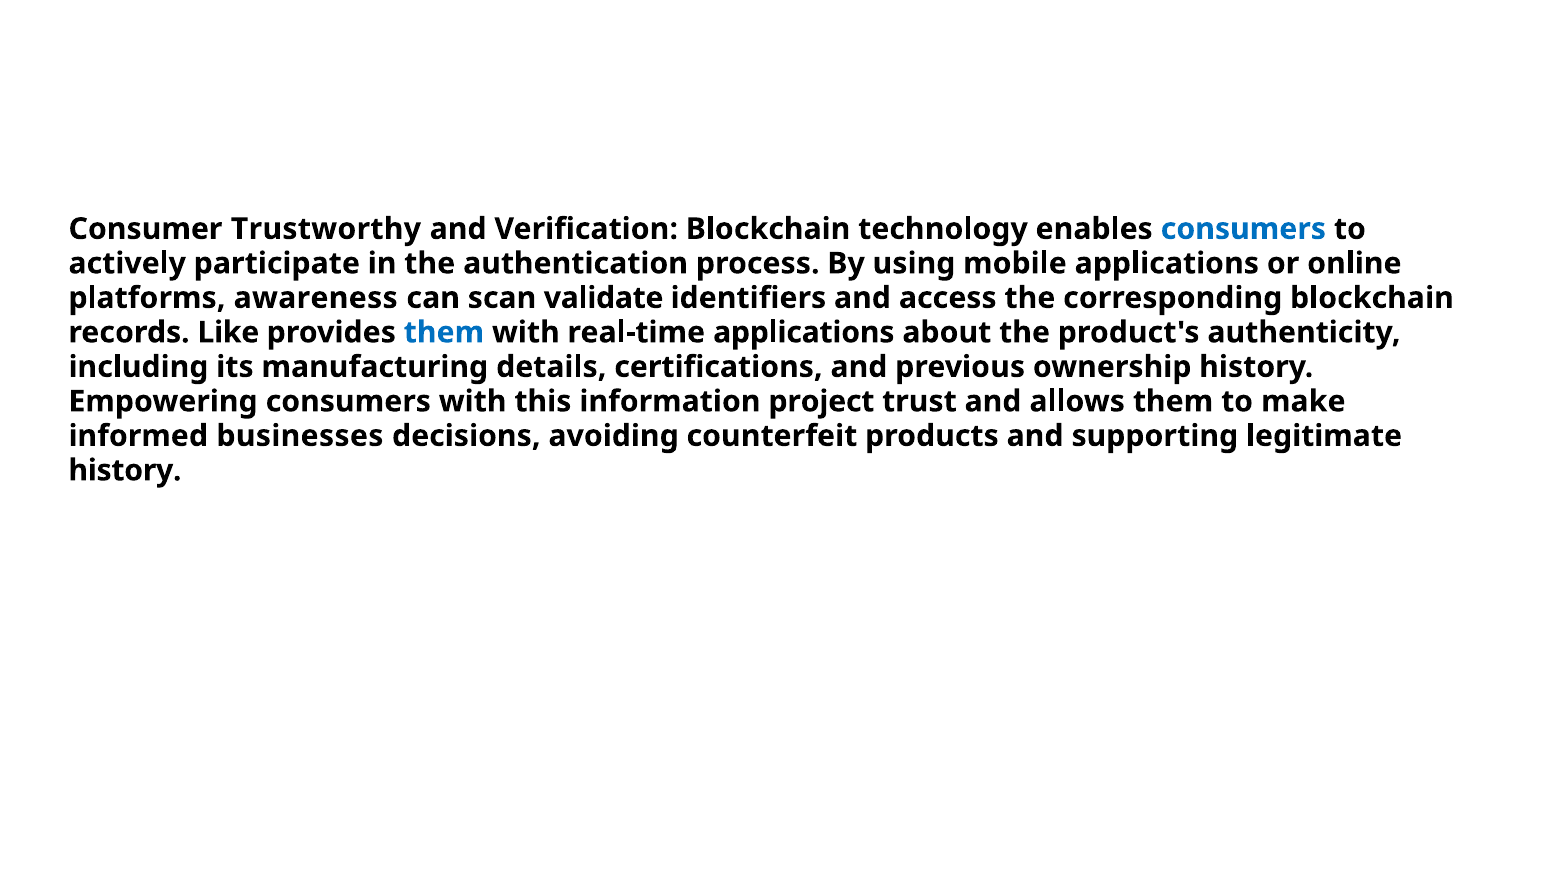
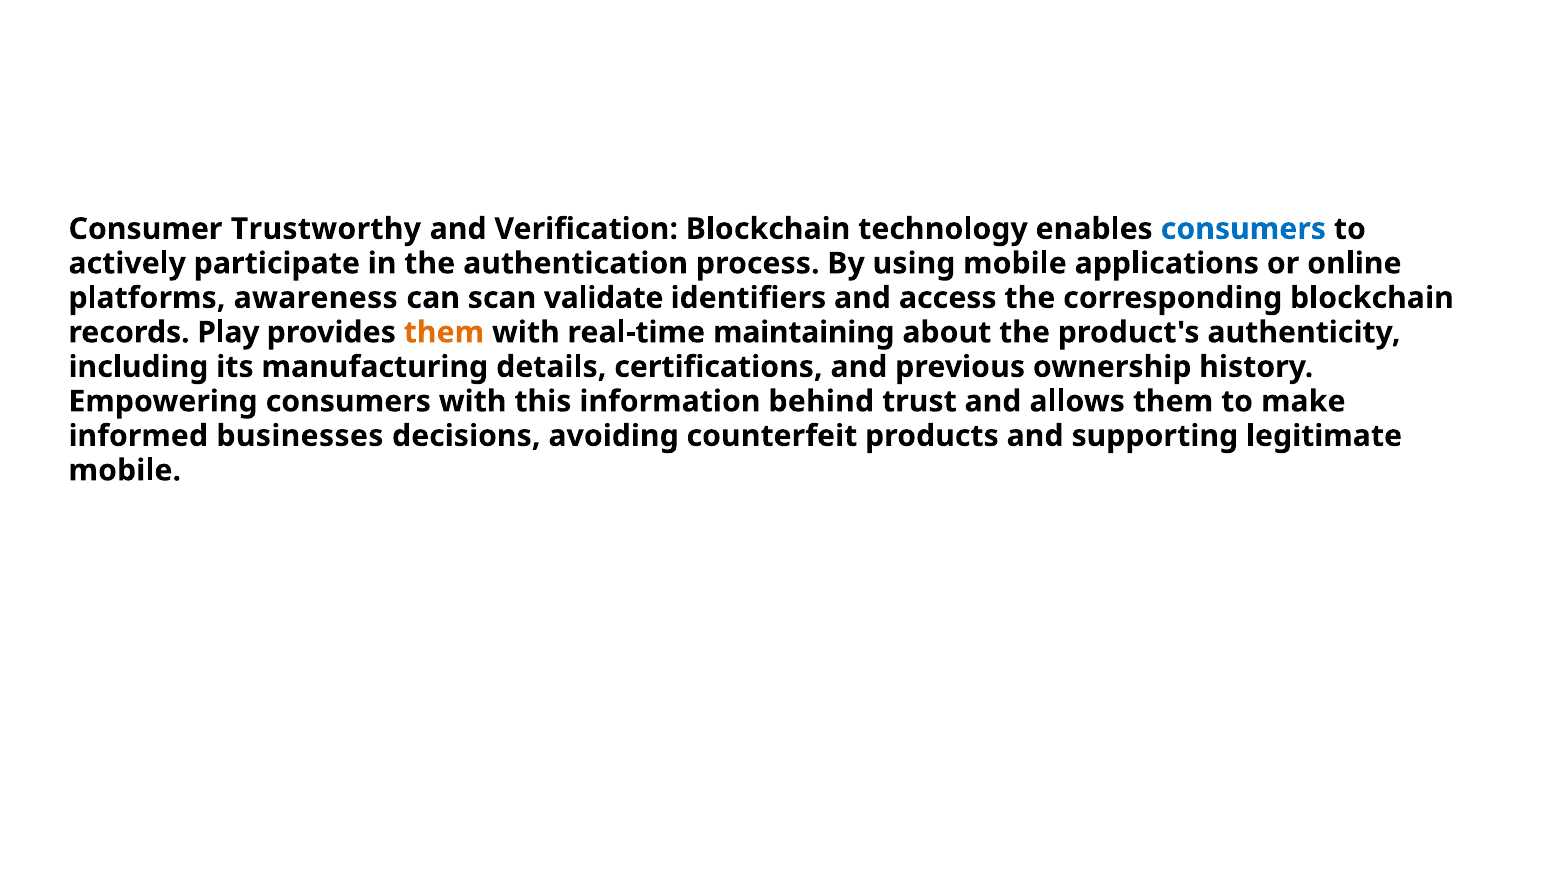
Like: Like -> Play (228, 333)
them colour: blue -> orange (444, 333)
real-time applications: applications -> maintaining (804, 333)
project: project -> behind (821, 402)
history: history -> mobile (125, 471)
